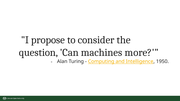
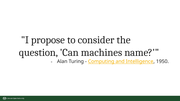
more: more -> name (142, 53)
